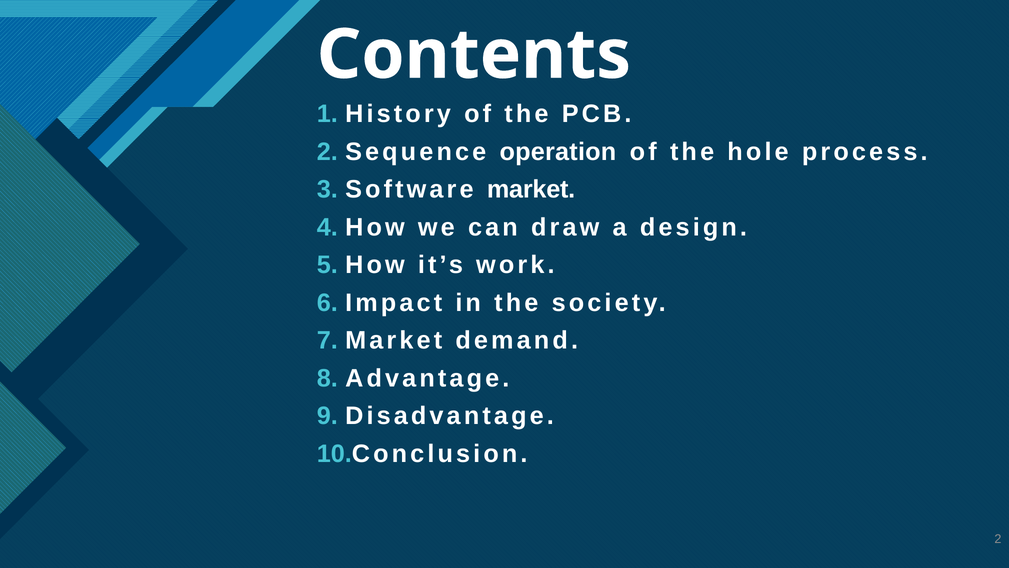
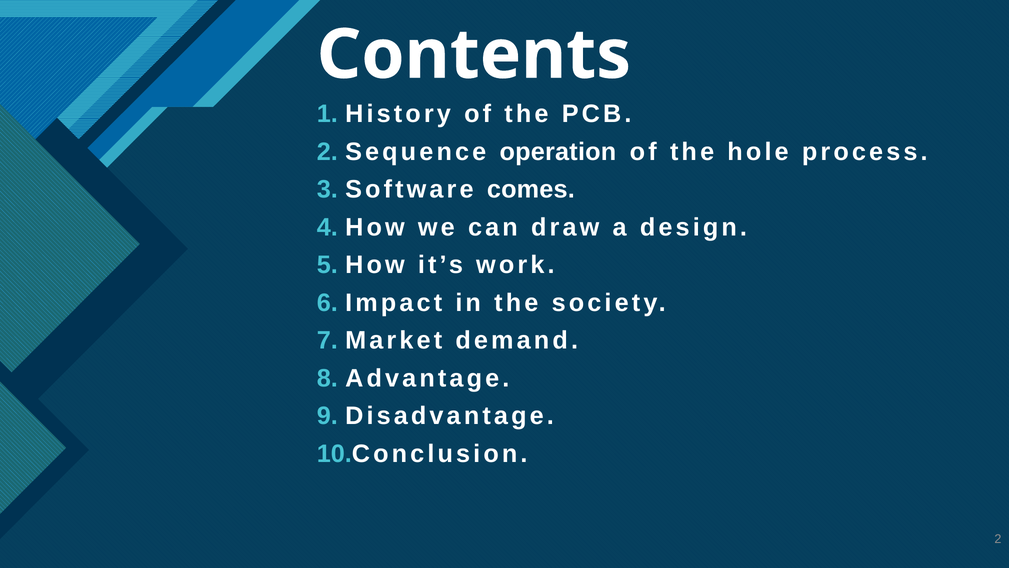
Software market: market -> comes (531, 189)
